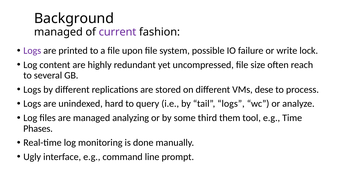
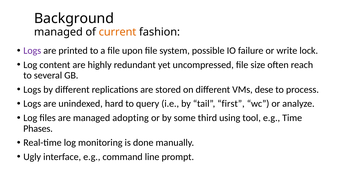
current colour: purple -> orange (118, 32)
tail logs: logs -> first (231, 104)
analyzing: analyzing -> adopting (131, 118)
them: them -> using (230, 118)
